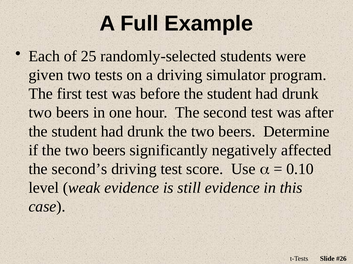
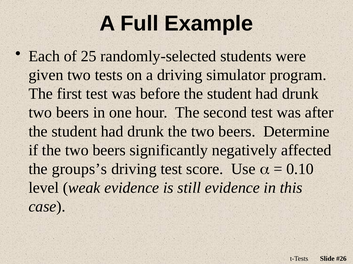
second’s: second’s -> groups’s (79, 169)
